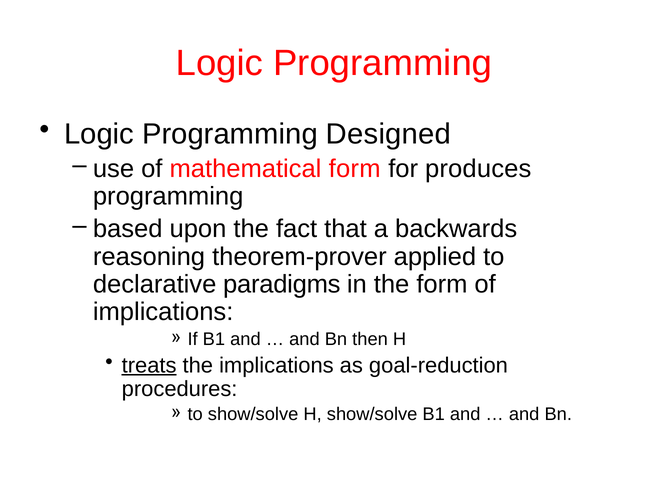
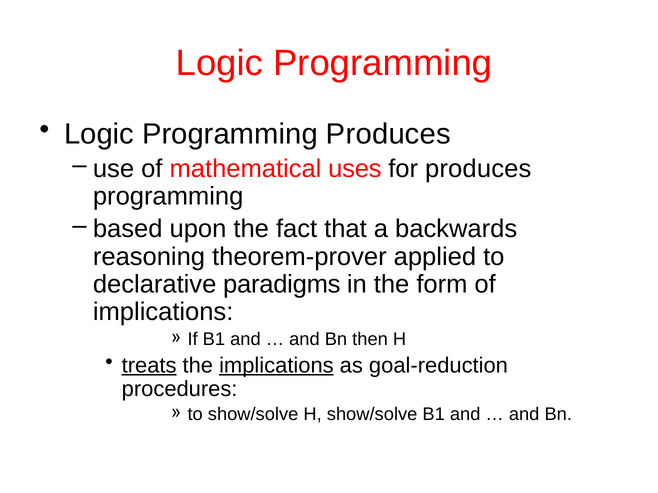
Programming Designed: Designed -> Produces (388, 134)
mathematical form: form -> uses (355, 169)
implications underline: none -> present (276, 366)
